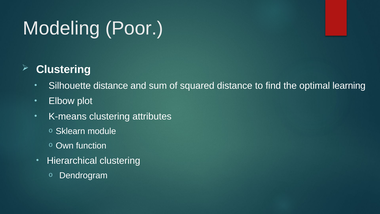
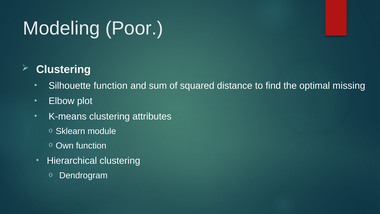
Silhouette distance: distance -> function (111, 86)
learning: learning -> missing (349, 86)
